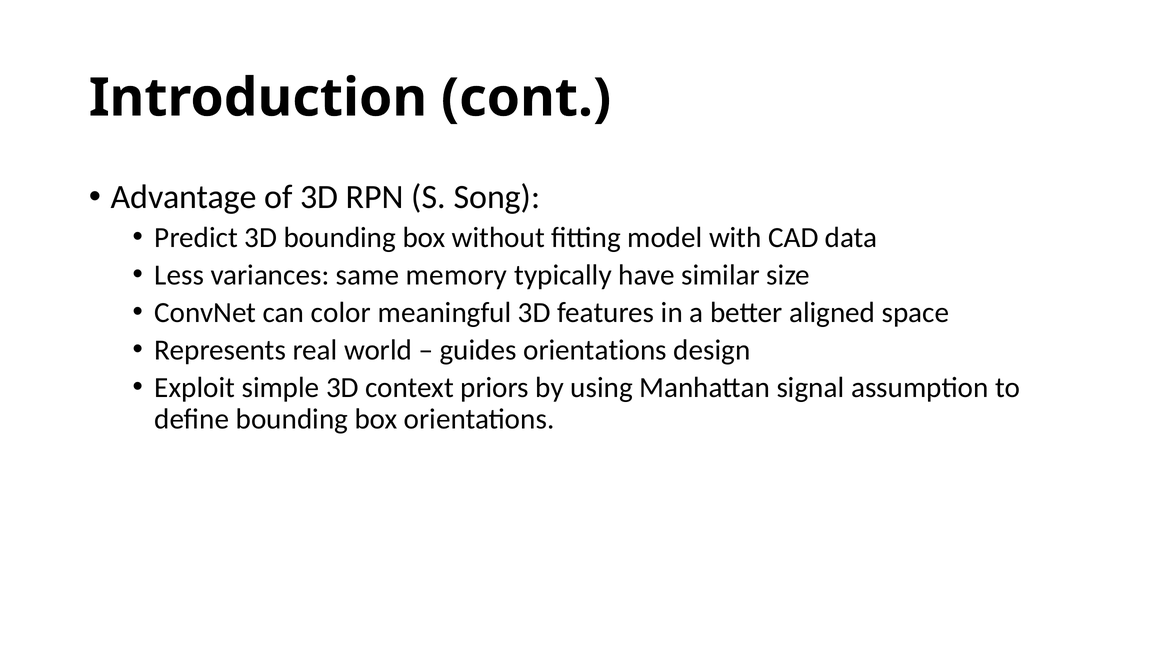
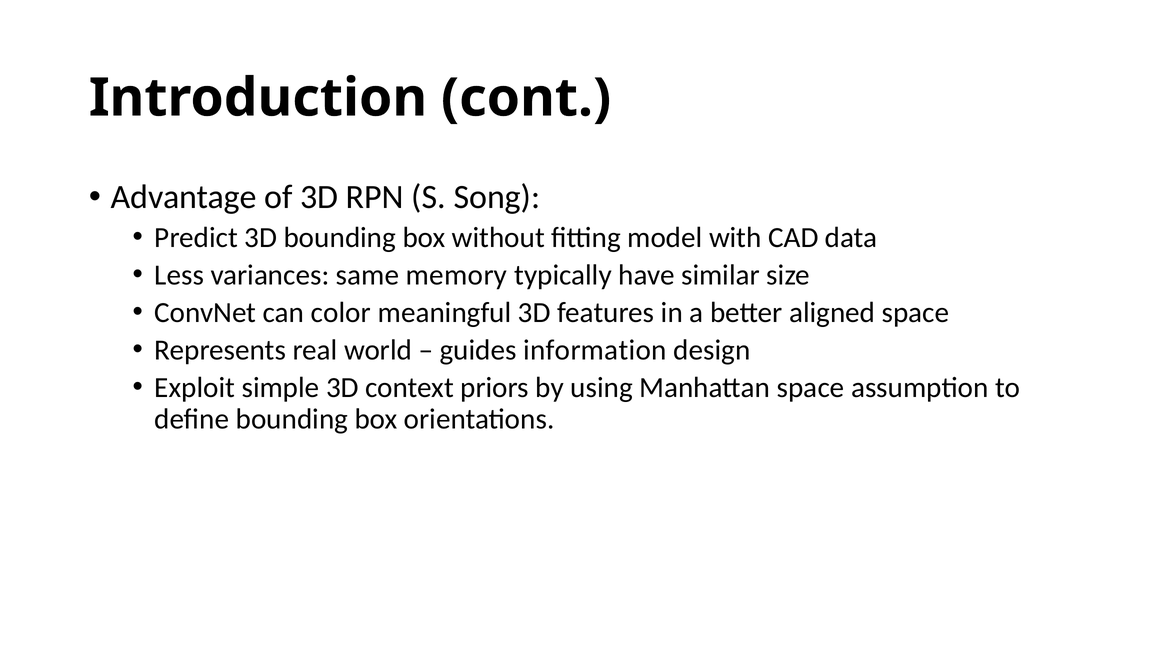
guides orientations: orientations -> information (595, 350)
Manhattan signal: signal -> space (810, 387)
